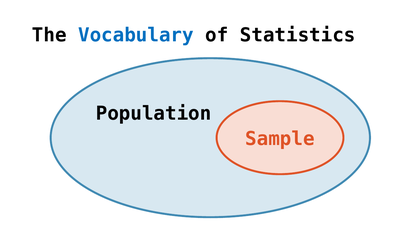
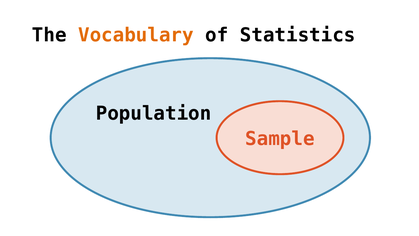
Vocabulary colour: blue -> orange (136, 35)
